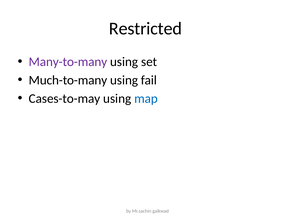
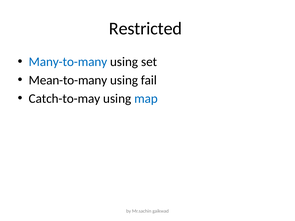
Many-to-many colour: purple -> blue (68, 62)
Much-to-many: Much-to-many -> Mean-to-many (68, 80)
Cases-to-may: Cases-to-may -> Catch-to-may (65, 99)
